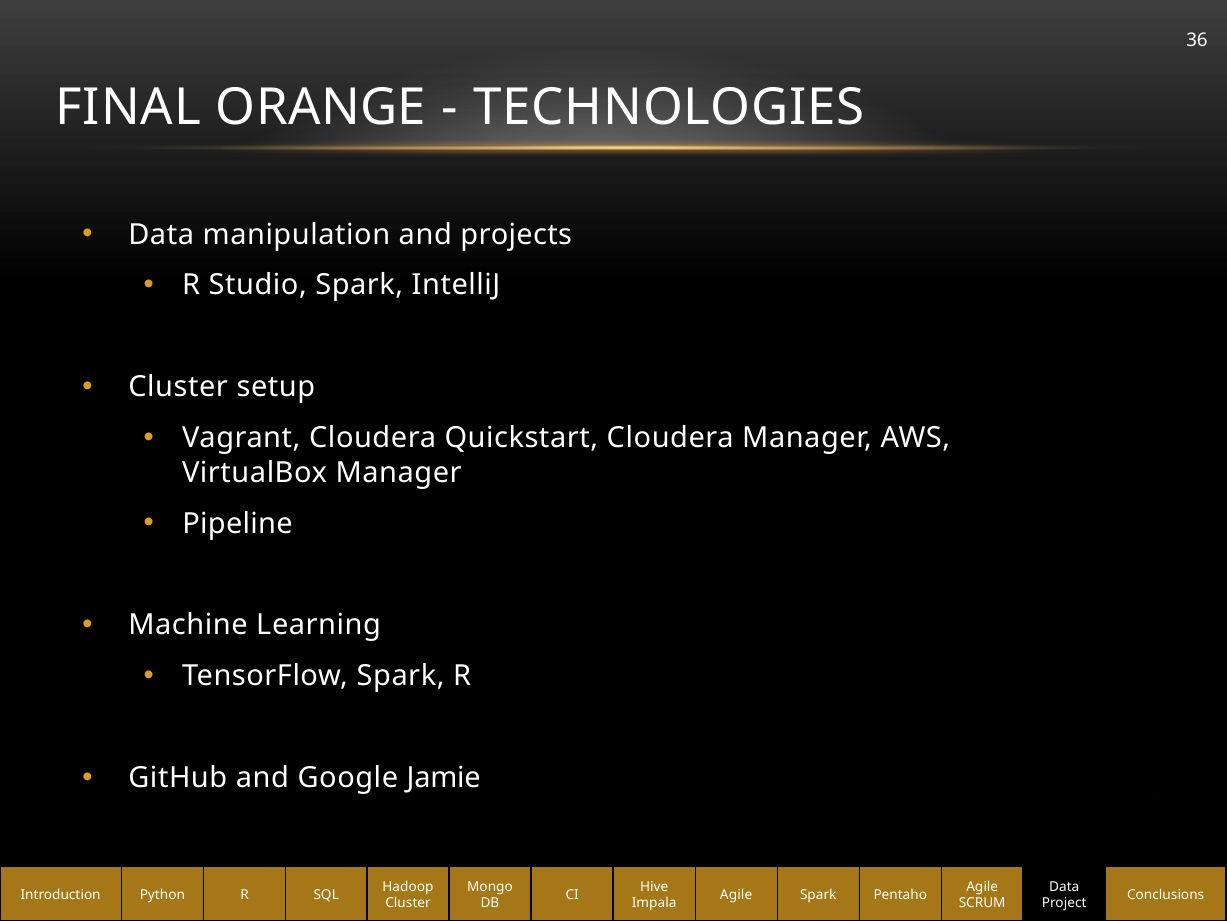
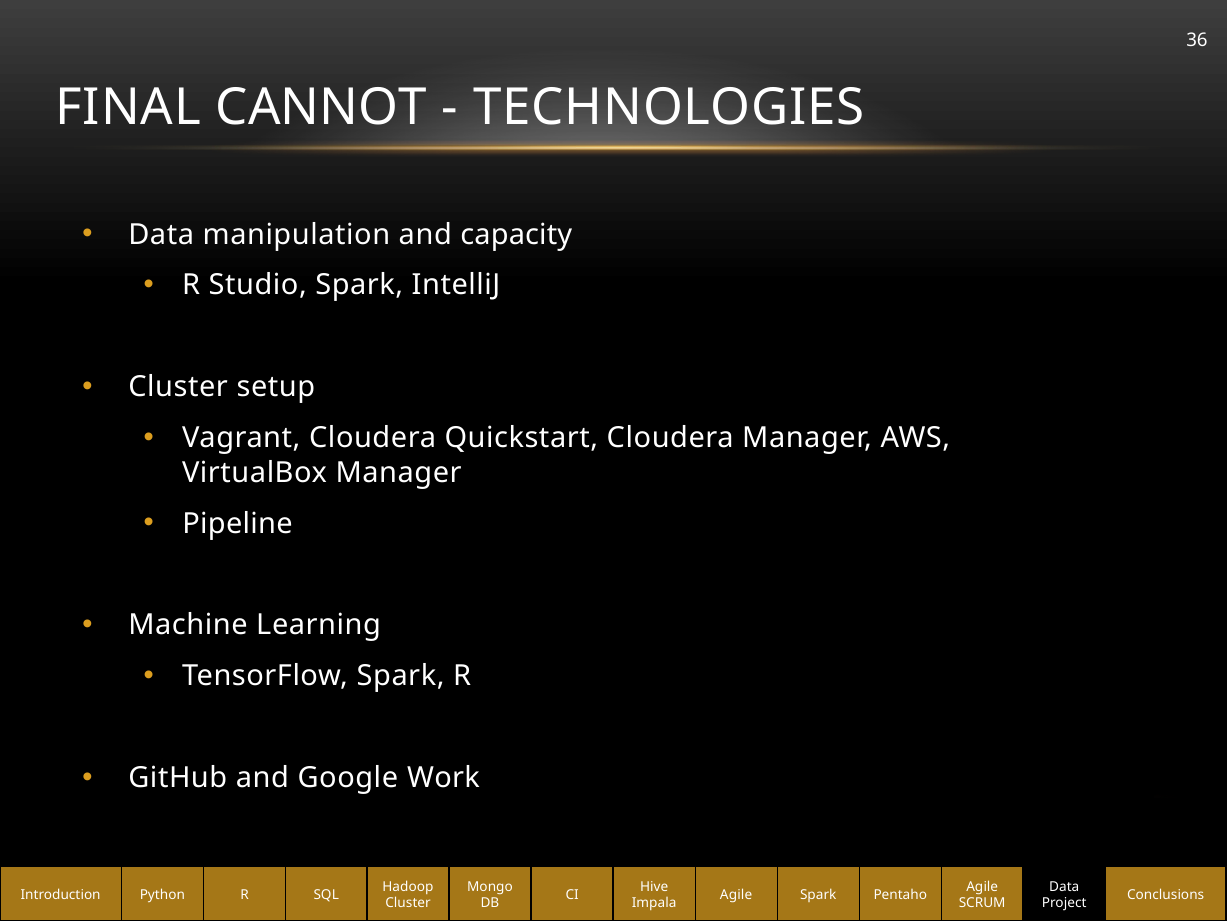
ORANGE: ORANGE -> CANNOT (321, 108)
projects: projects -> capacity (516, 234)
Jamie: Jamie -> Work (443, 777)
